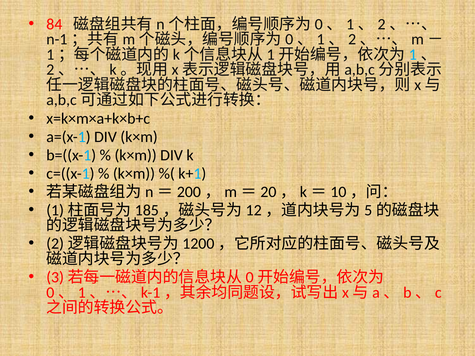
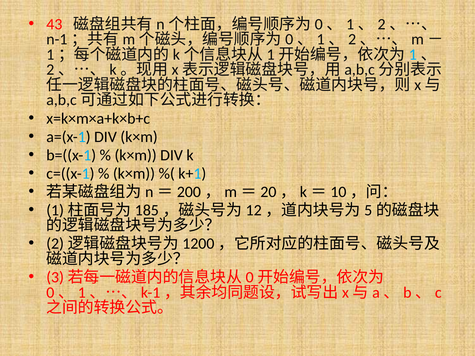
84: 84 -> 43 (54, 24)
